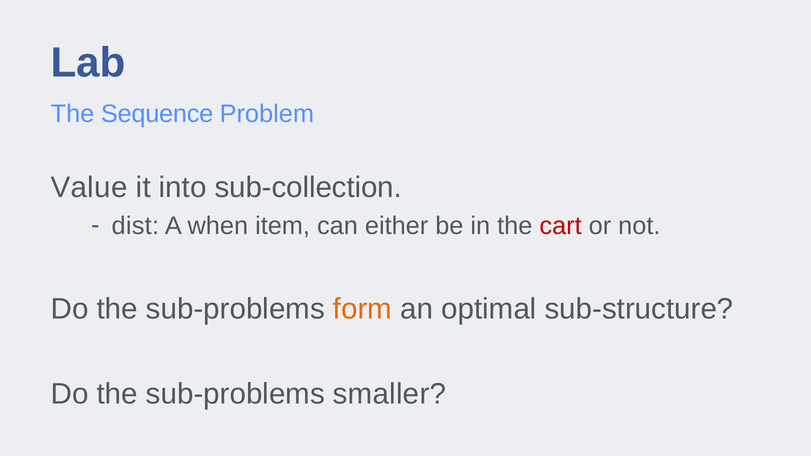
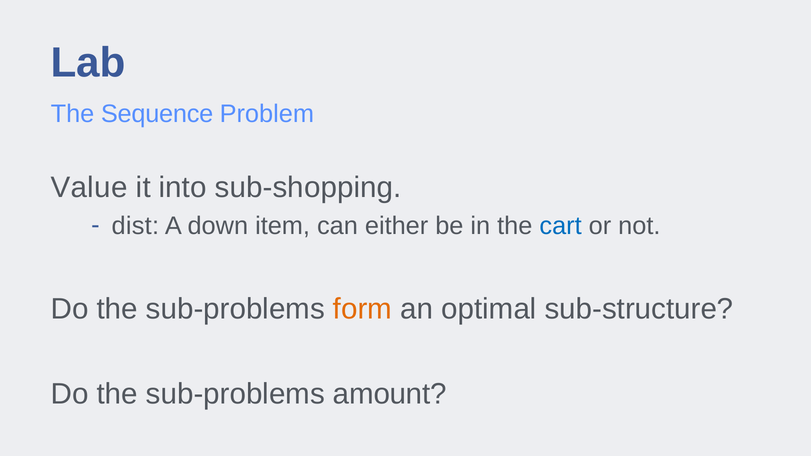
sub-collection: sub-collection -> sub-shopping (308, 187)
when: when -> down (218, 226)
cart colour: red -> blue (561, 226)
smaller: smaller -> amount (390, 394)
